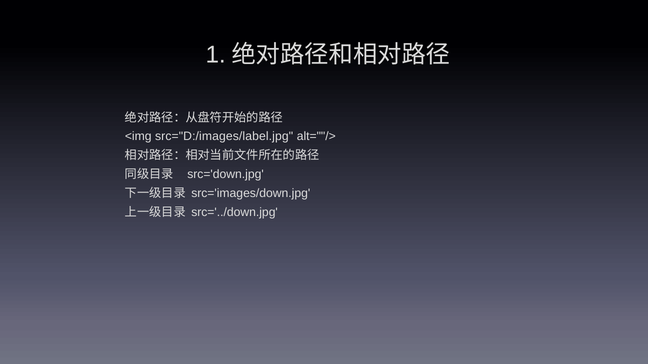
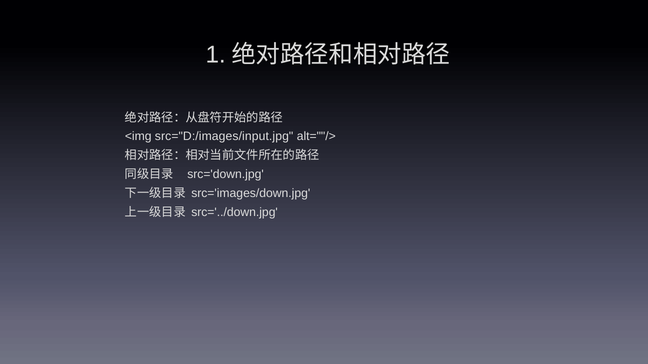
src="D:/images/label.jpg: src="D:/images/label.jpg -> src="D:/images/input.jpg (224, 137)
